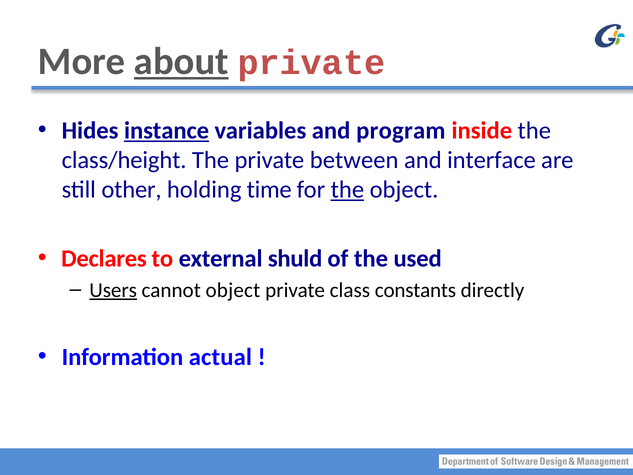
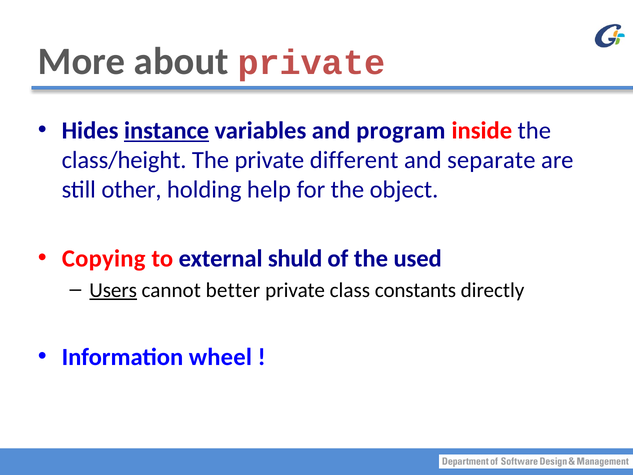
about underline: present -> none (181, 61)
between: between -> different (354, 160)
interface: interface -> separate (491, 160)
time: time -> help (269, 189)
the underline: present -> none (347, 189)
Declares: Declares -> Copying (104, 258)
cannot object: object -> better (233, 290)
actual: actual -> wheel (220, 357)
